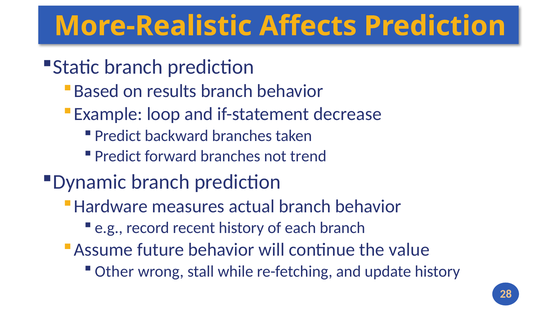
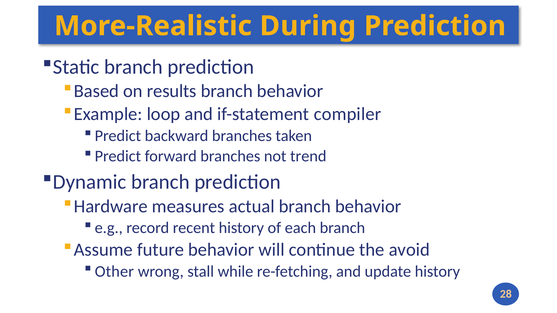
Affects: Affects -> During (308, 26)
decrease: decrease -> compiler (348, 114)
value: value -> avoid (409, 250)
